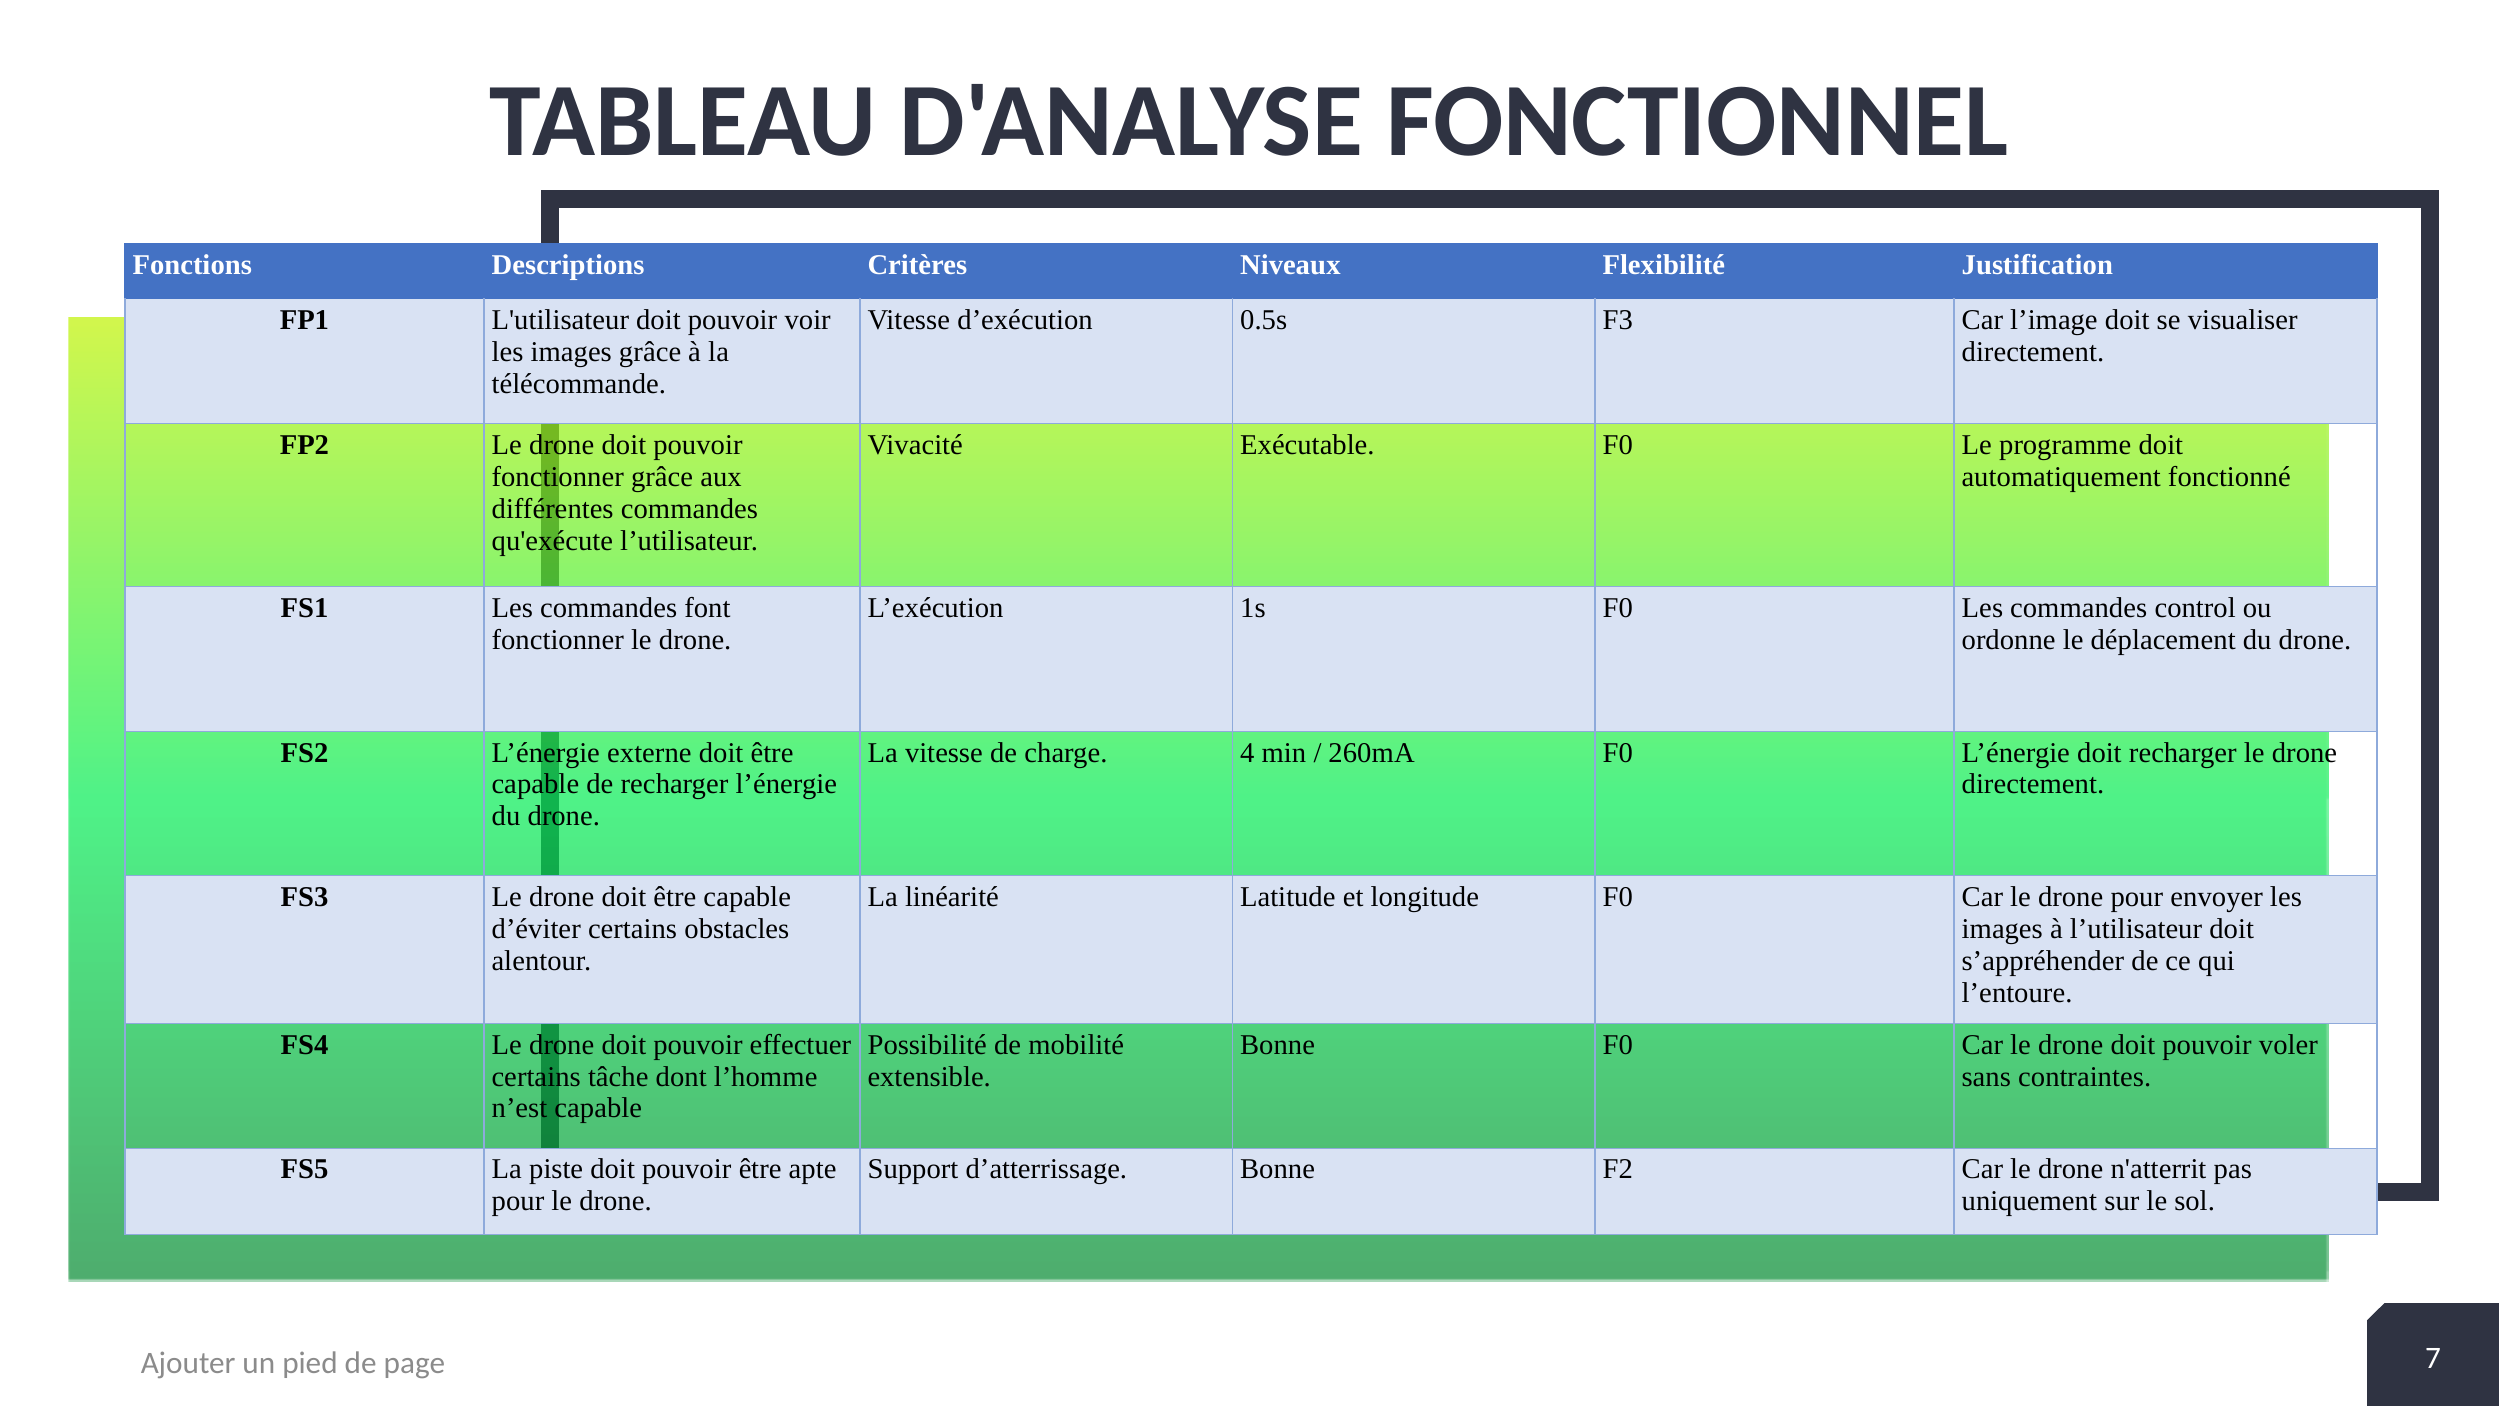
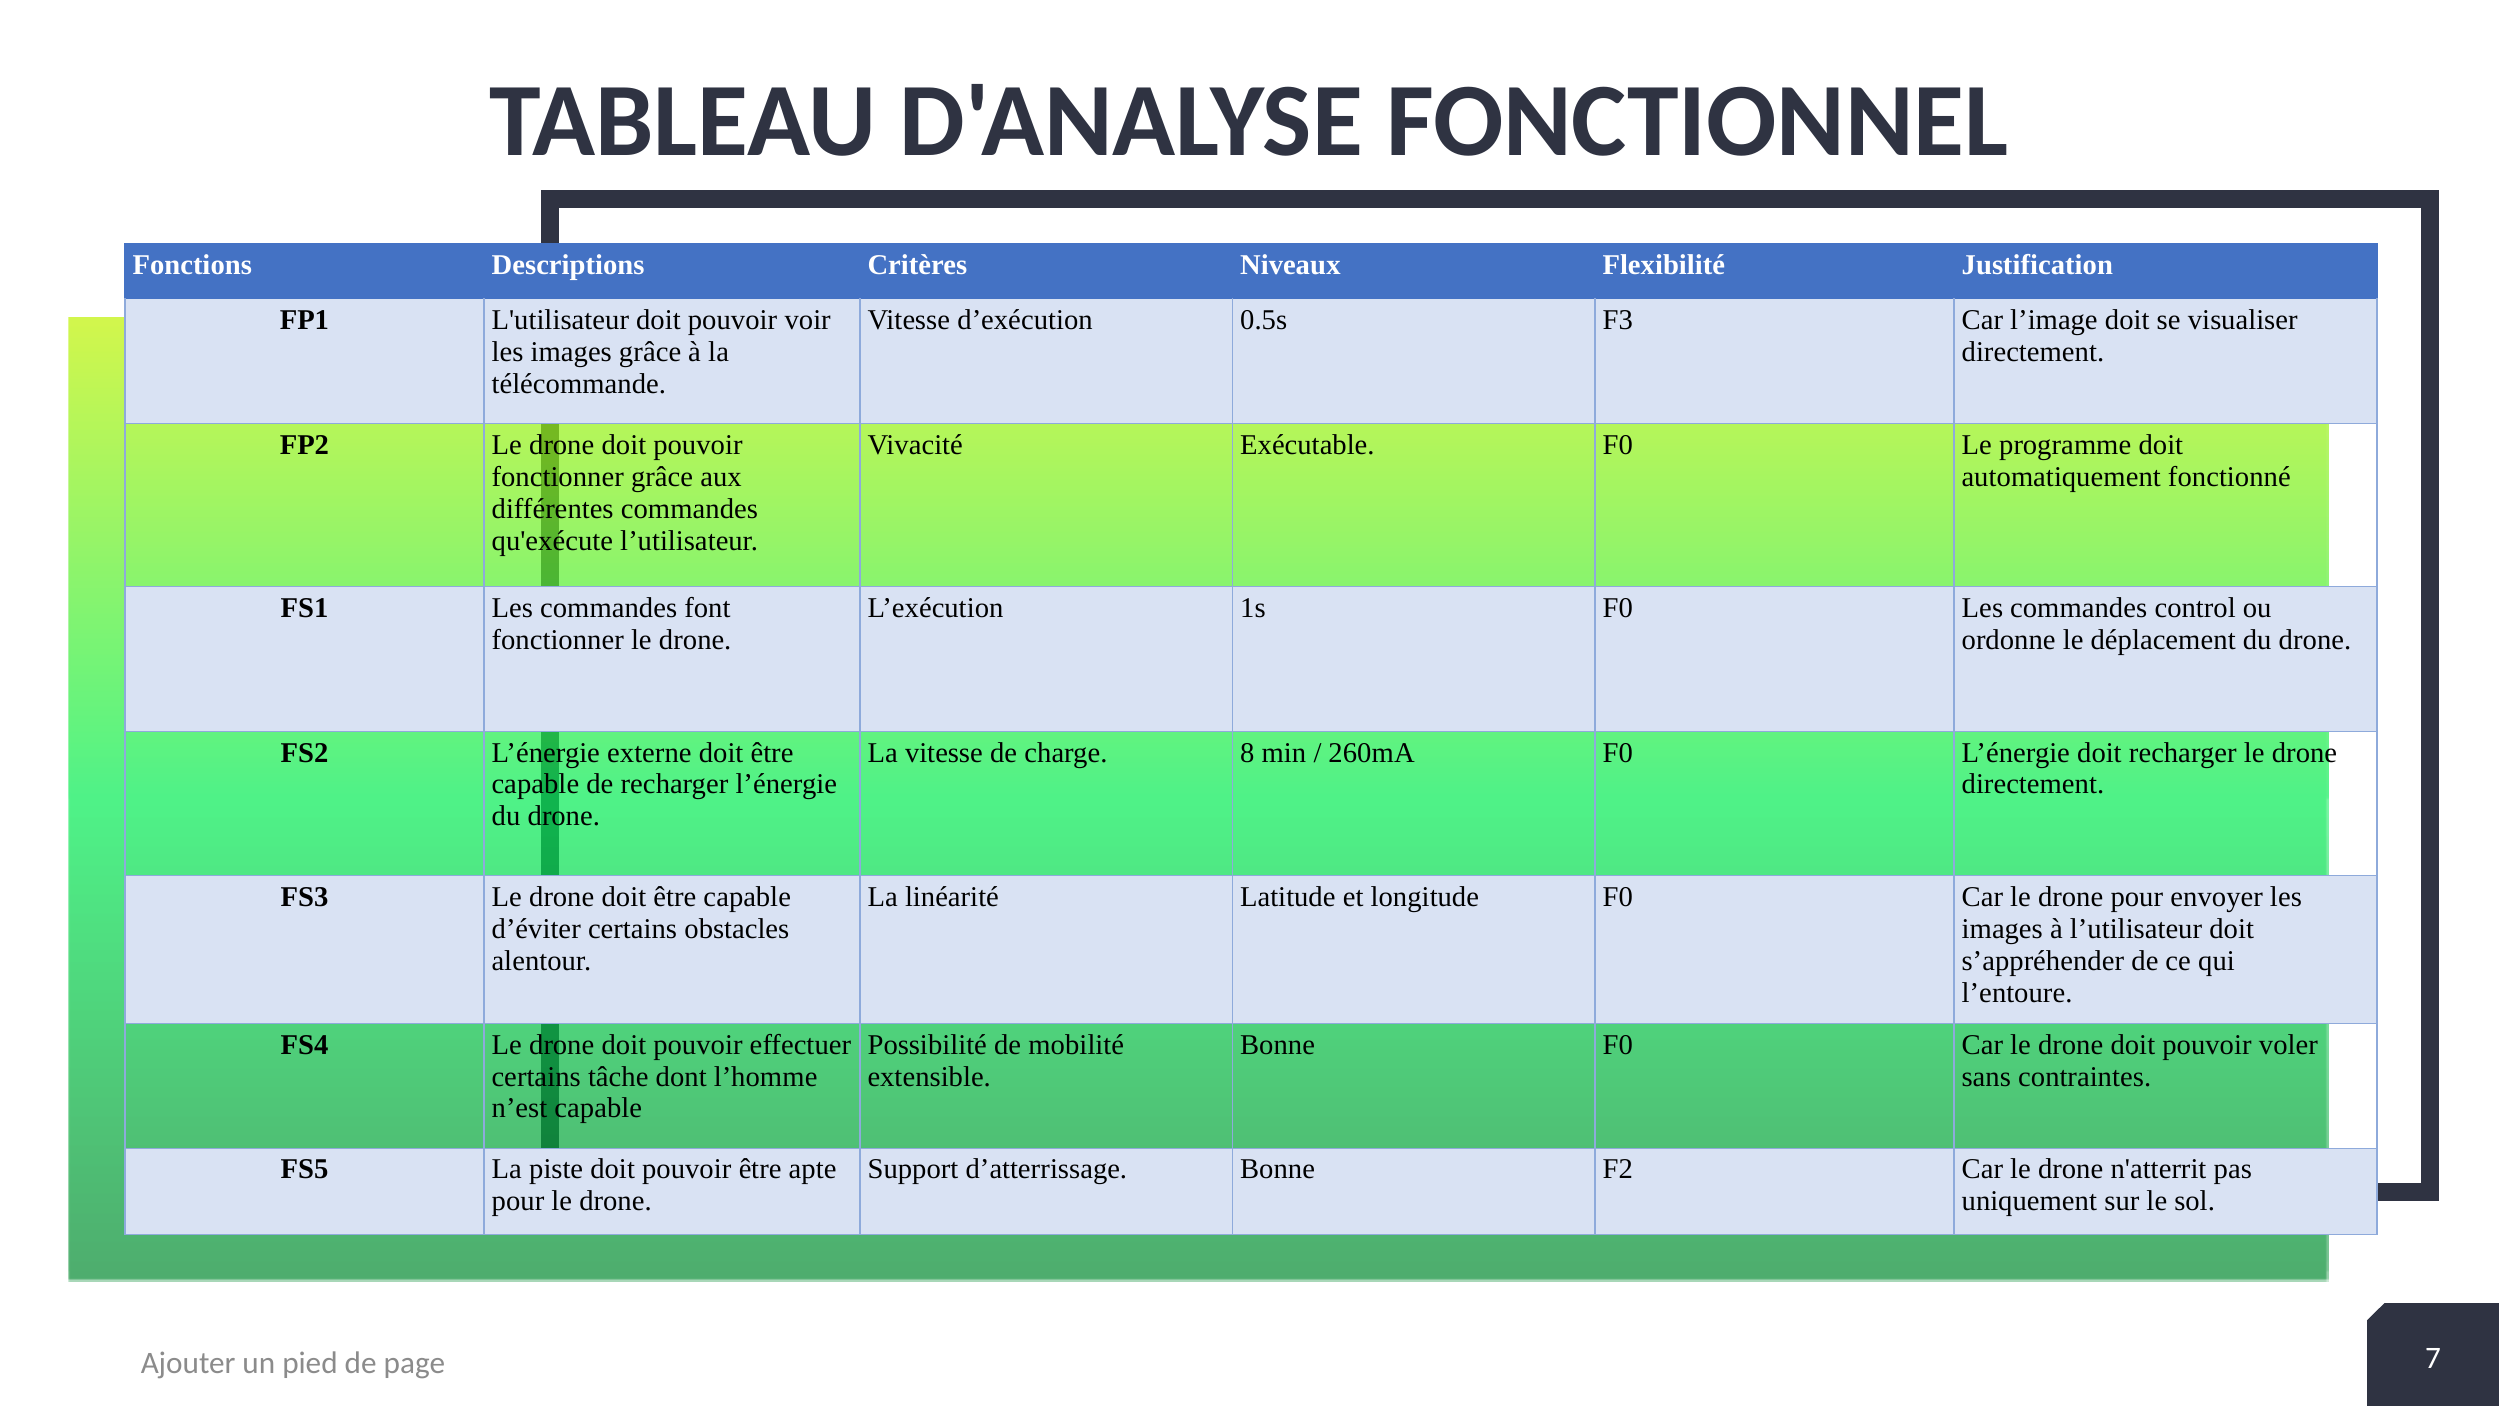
4: 4 -> 8 (1247, 752)
